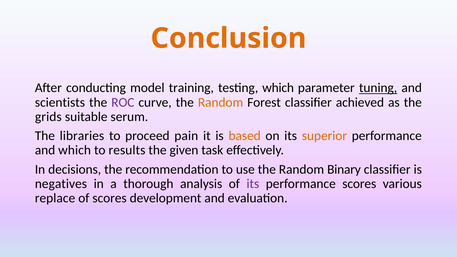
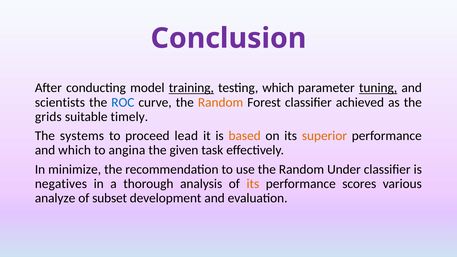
Conclusion colour: orange -> purple (228, 38)
training underline: none -> present (191, 88)
ROC colour: purple -> blue (123, 102)
serum: serum -> timely (129, 117)
libraries: libraries -> systems (82, 136)
pain: pain -> lead (186, 136)
results: results -> angina (127, 150)
decisions: decisions -> minimize (75, 169)
Binary: Binary -> Under (344, 169)
its colour: purple -> orange (253, 184)
replace: replace -> analyze (55, 198)
of scores: scores -> subset (110, 198)
